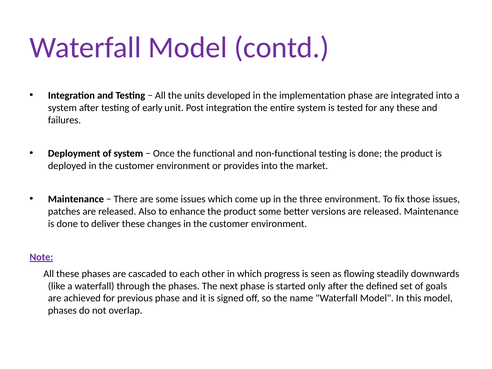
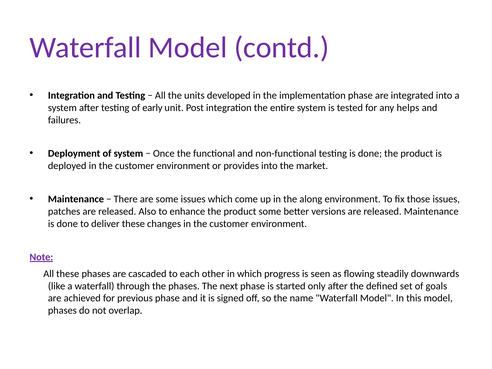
any these: these -> helps (408, 108)
three: three -> along (311, 199)
